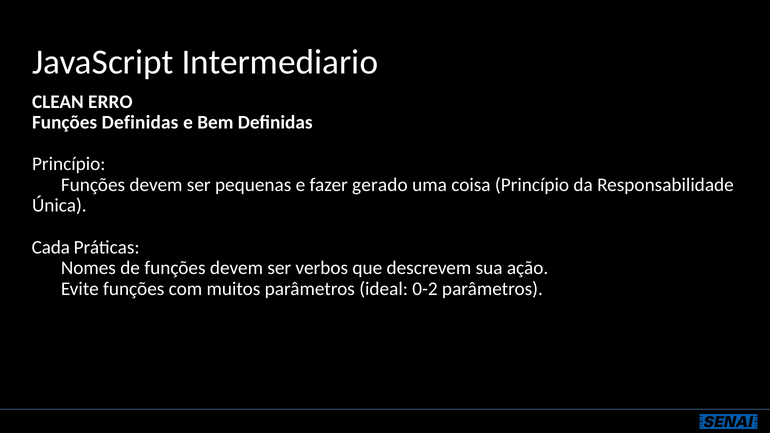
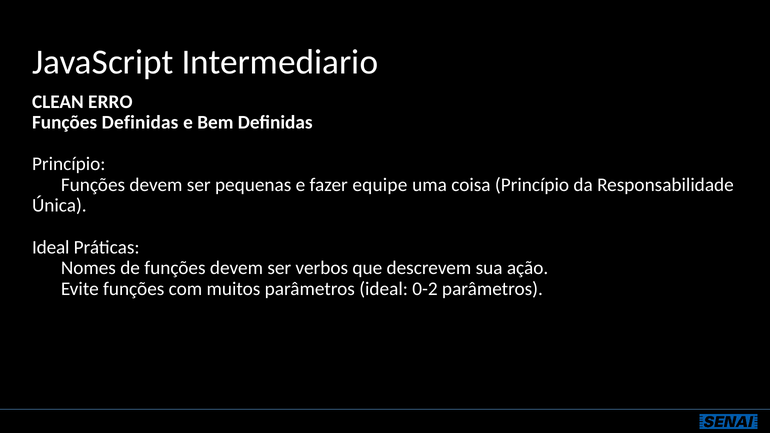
gerado: gerado -> equipe (380, 185)
Cada: Cada -> Ideal (51, 247)
